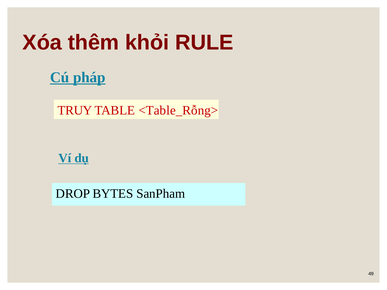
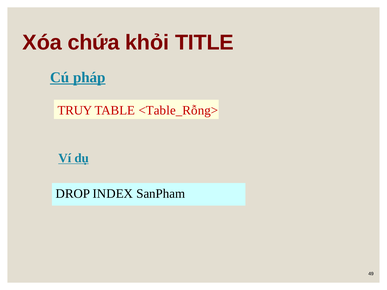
thêm: thêm -> chứa (94, 42)
RULE: RULE -> TITLE (204, 42)
BYTES: BYTES -> INDEX (113, 194)
